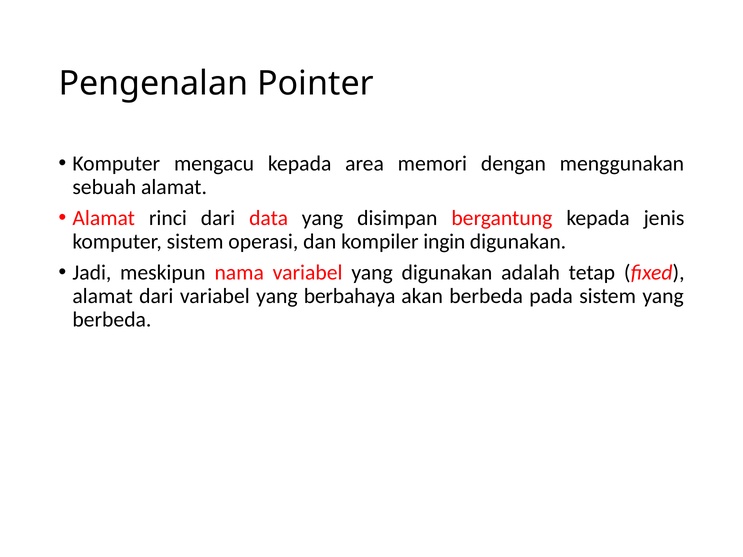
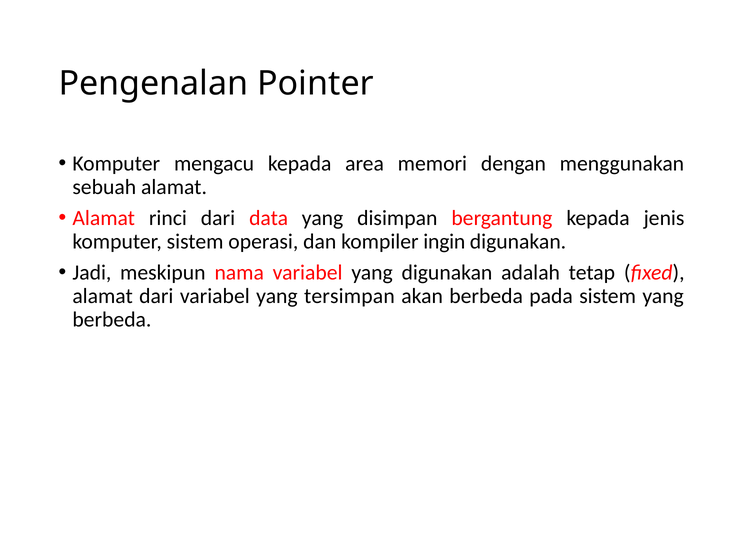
berbahaya: berbahaya -> tersimpan (349, 296)
